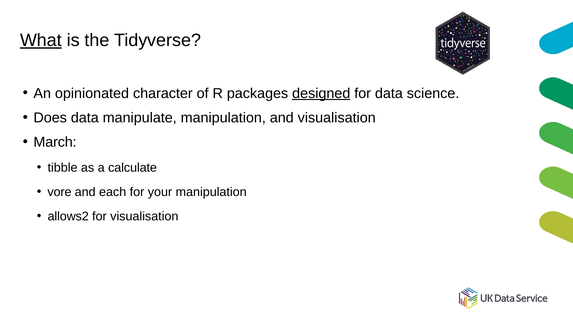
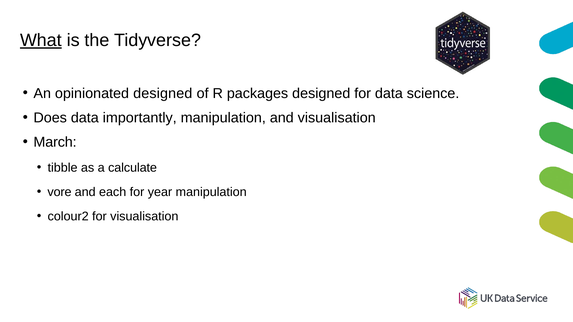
opinionated character: character -> designed (163, 93)
designed underline: present -> none (321, 93)
manipulate: manipulate -> importantly (140, 118)
your: your -> year (160, 192)
allows2: allows2 -> colour2 (68, 217)
